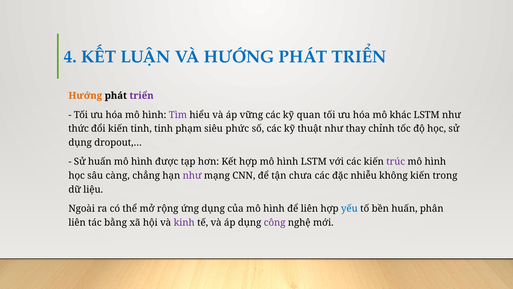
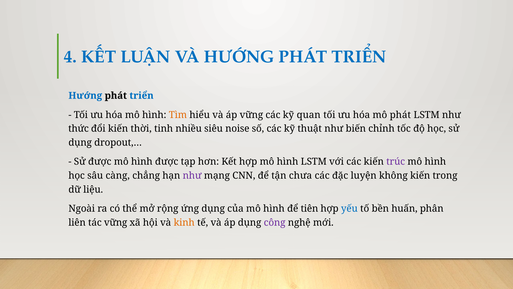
Hướng colour: orange -> blue (85, 95)
triển colour: purple -> blue (142, 95)
Tìm colour: purple -> orange (178, 115)
mô khác: khác -> phát (400, 115)
kiến tinh: tinh -> thời (141, 129)
phạm: phạm -> nhiều (189, 129)
phức: phức -> noise (237, 129)
thay: thay -> biến (356, 129)
Sử huấn: huấn -> được (100, 162)
nhiễu: nhiễu -> luyện (364, 175)
để liên: liên -> tiên (309, 208)
tác bằng: bằng -> vững (116, 222)
kinh colour: purple -> orange (184, 222)
